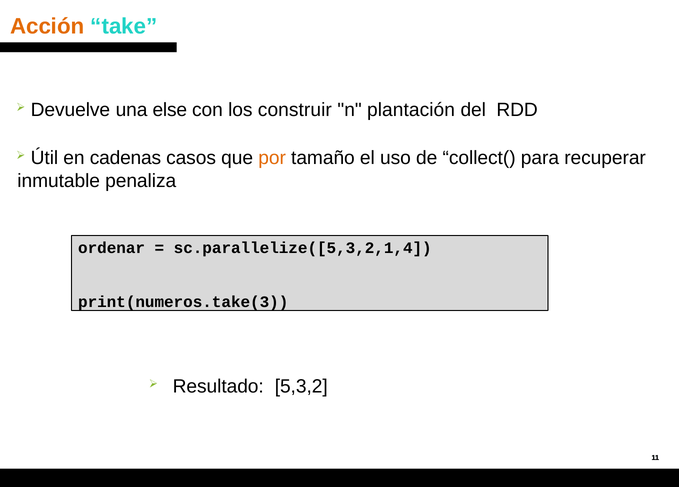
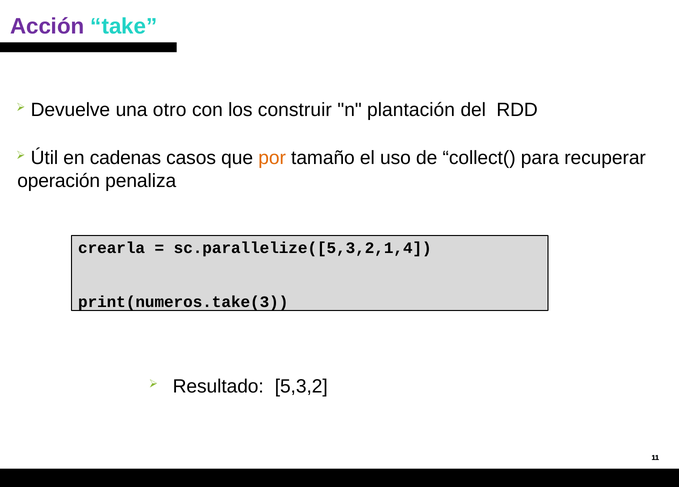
Acción colour: orange -> purple (47, 26)
else: else -> otro (170, 110)
inmutable: inmutable -> operación (59, 181)
ordenar: ordenar -> crearla (112, 248)
